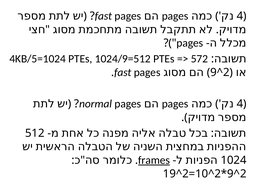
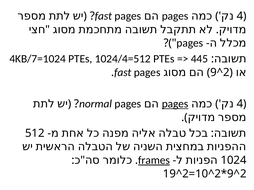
4KB/5=1024: 4KB/5=1024 -> 4KB/7=1024 (38, 59)
1024/9=512: 1024/9=512 -> 1024/4=512 (123, 59)
572: 572 -> 445 (199, 59)
pages underline: none -> present (175, 104)
